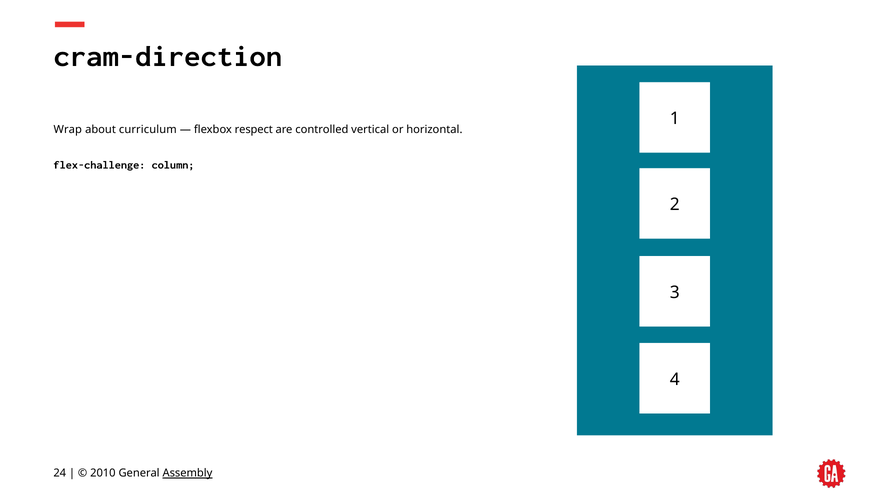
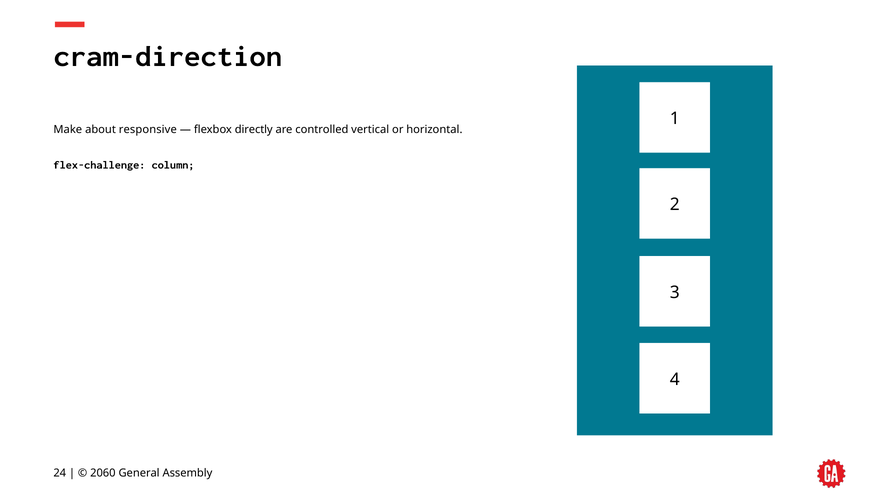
Wrap: Wrap -> Make (68, 130)
curriculum: curriculum -> responsive (148, 130)
respect: respect -> directly (254, 130)
2010: 2010 -> 2060 (103, 473)
Assembly underline: present -> none (187, 473)
